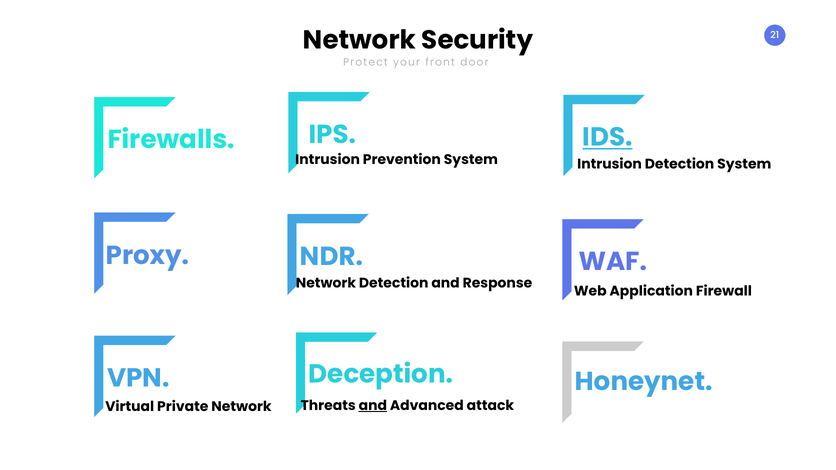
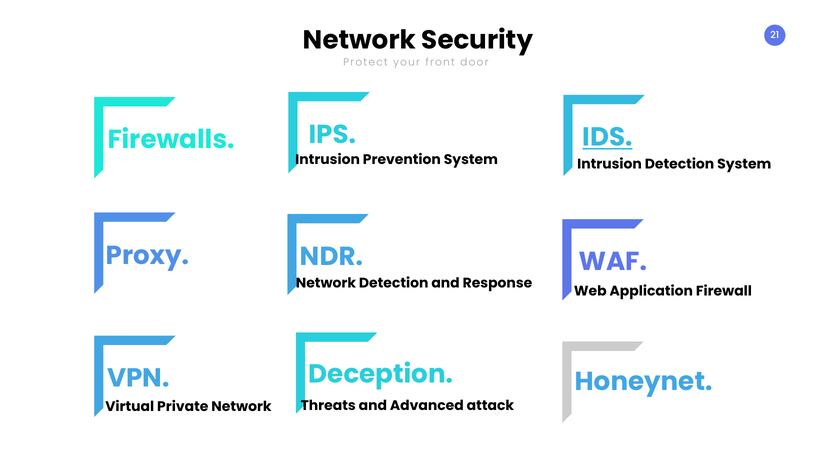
and underline: present -> none (373, 406)
